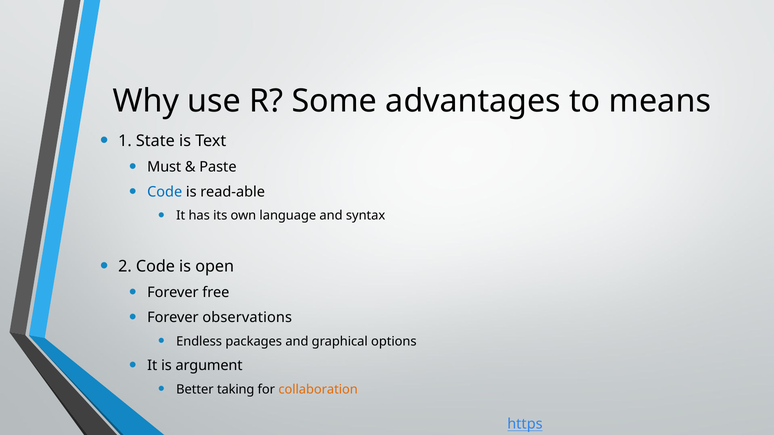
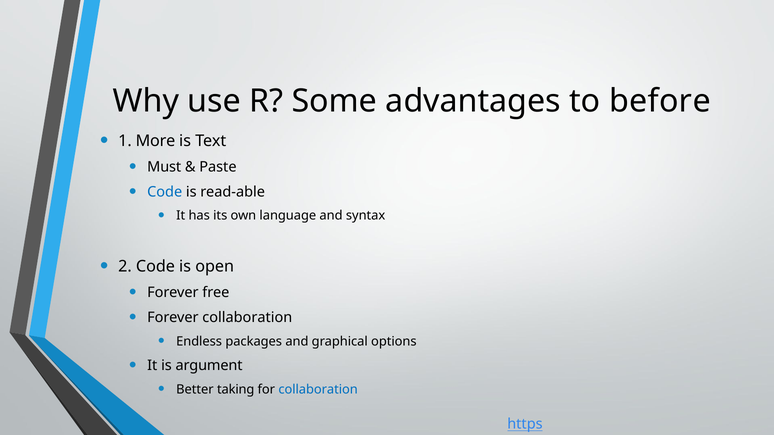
means: means -> before (660, 101)
State: State -> More (155, 141)
Forever observations: observations -> collaboration (247, 318)
collaboration colour: orange -> blue (318, 390)
